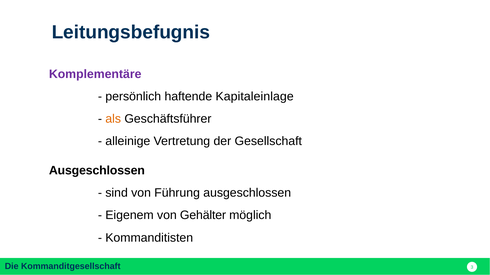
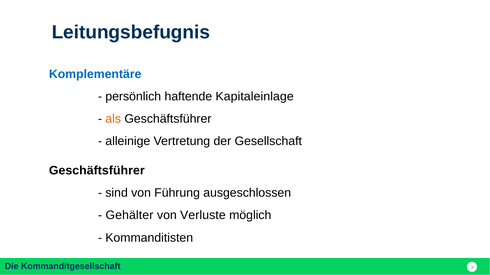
Komplementäre colour: purple -> blue (95, 74)
Ausgeschlossen: Ausgeschlossen -> Geschäftsführer (97, 171)
Eigenem: Eigenem -> Gehälter (129, 216)
Gehälter: Gehälter -> Verluste (203, 216)
